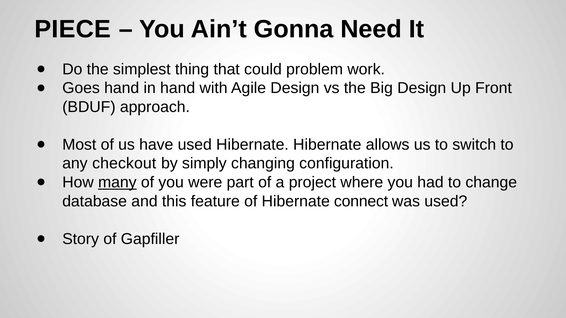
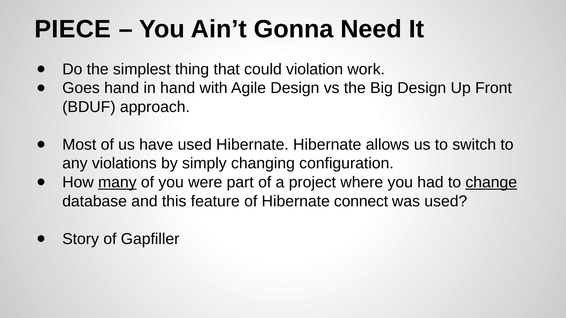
problem: problem -> violation (315, 69)
checkout: checkout -> violations (124, 164)
change underline: none -> present (491, 183)
